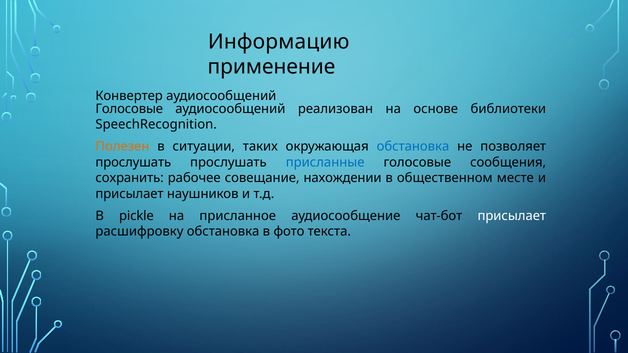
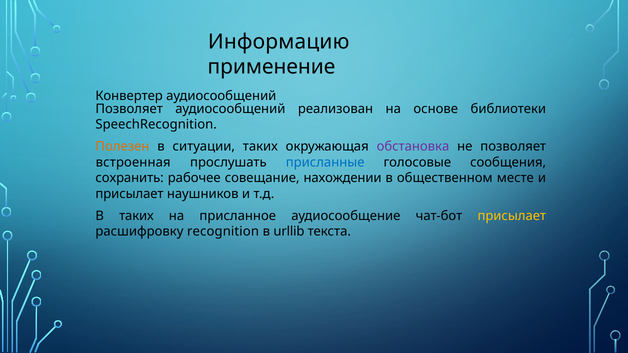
Голосовые: Голосовые -> Позволяет (129, 109)
обстановка colour: blue -> purple (413, 147)
прослушать: прослушать -> встроенная (133, 162)
В pickle: pickle -> таких (136, 216)
присылает colour: white -> yellow (512, 216)
расшифровку обстановка: обстановка -> recognition (223, 232)
фото: фото -> urllib (289, 232)
